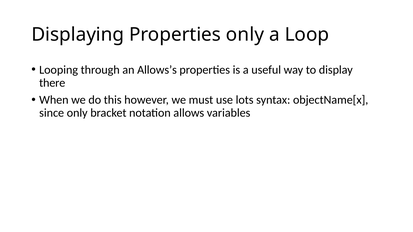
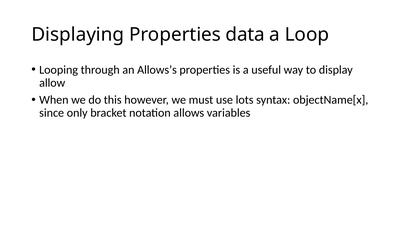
Properties only: only -> data (245, 35)
there: there -> allow (52, 83)
